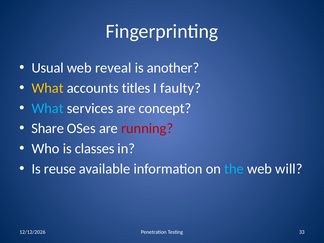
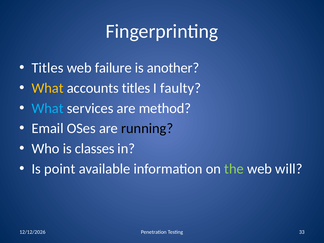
Usual: Usual -> Titles (48, 68)
reveal: reveal -> failure (113, 68)
concept: concept -> method (165, 108)
Share: Share -> Email (48, 128)
running colour: red -> black (147, 128)
reuse: reuse -> point (60, 169)
the colour: light blue -> light green (234, 169)
